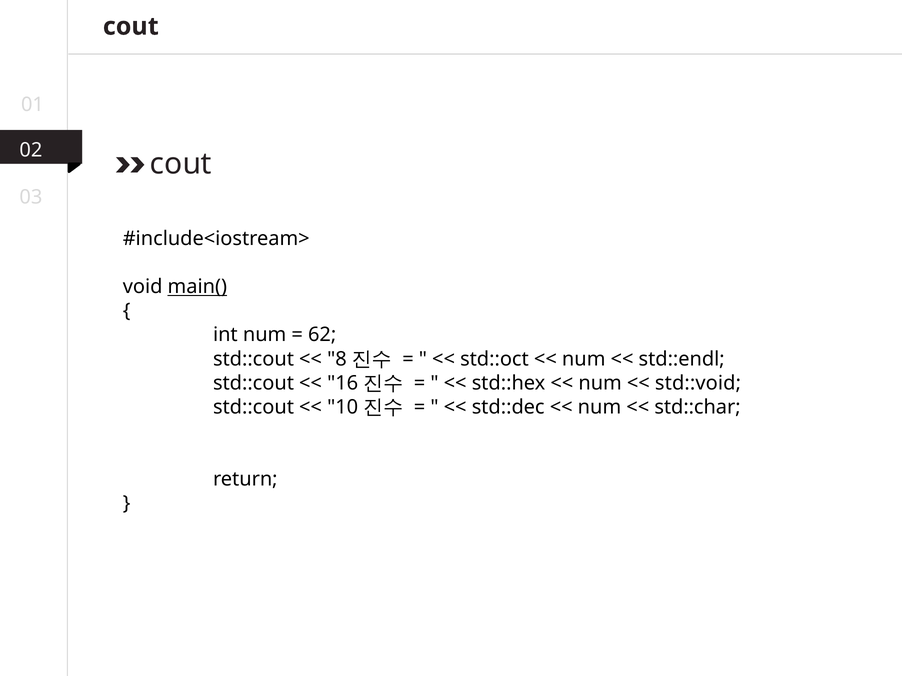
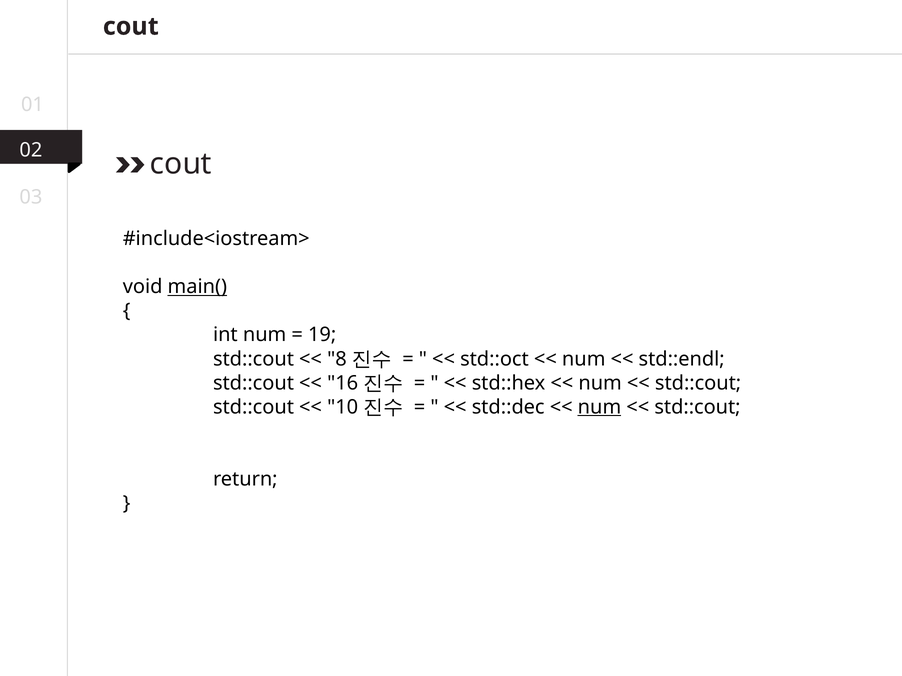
62: 62 -> 19 (322, 335)
std::void: std::void -> std::cout (698, 383)
num underline: none -> present (599, 407)
std::char: std::char -> std::cout (698, 407)
